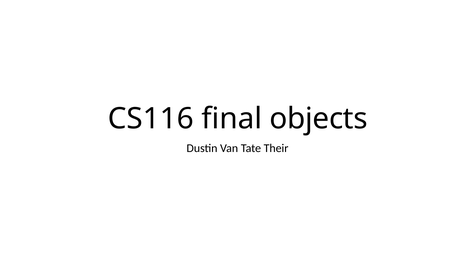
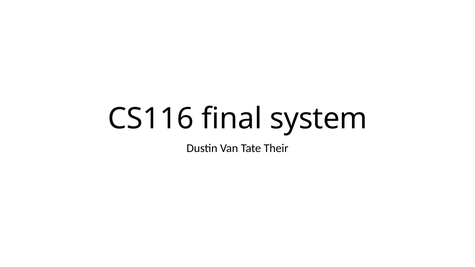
objects: objects -> system (319, 119)
